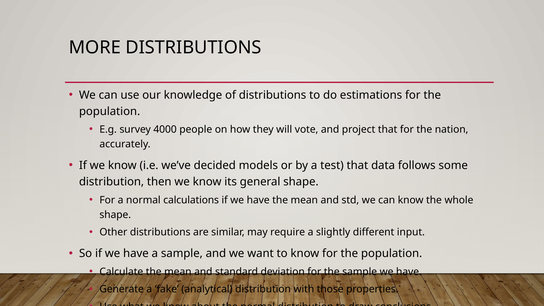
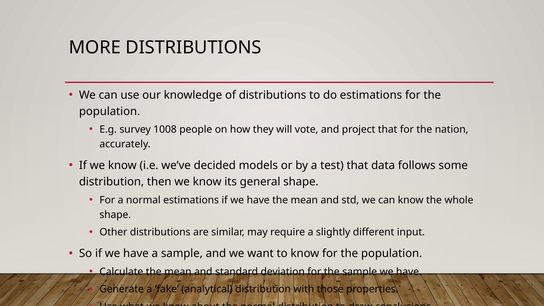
4000: 4000 -> 1008 (165, 129)
normal calculations: calculations -> estimations (191, 200)
